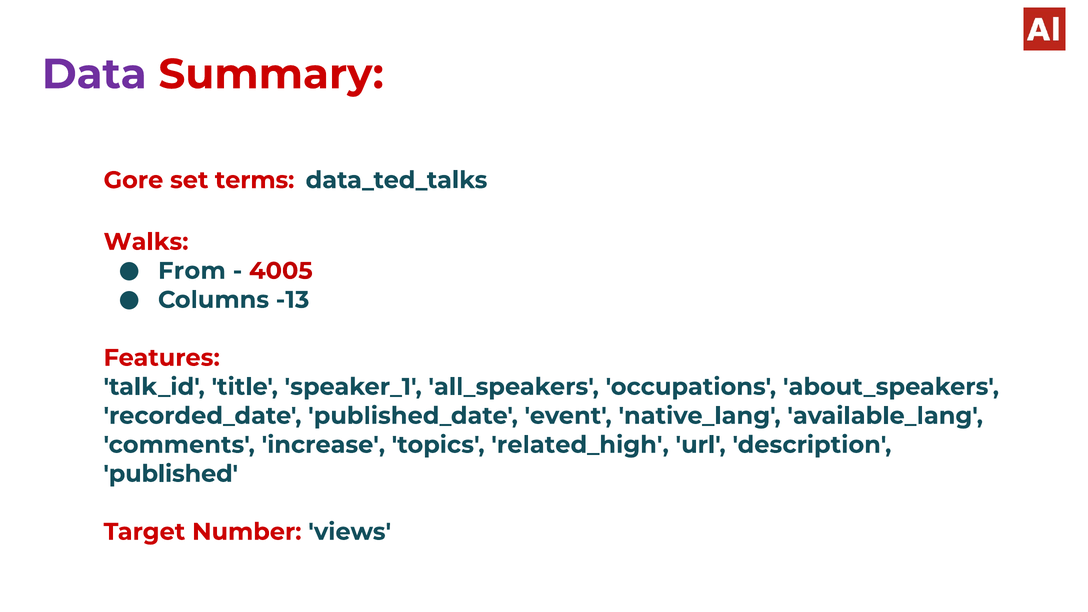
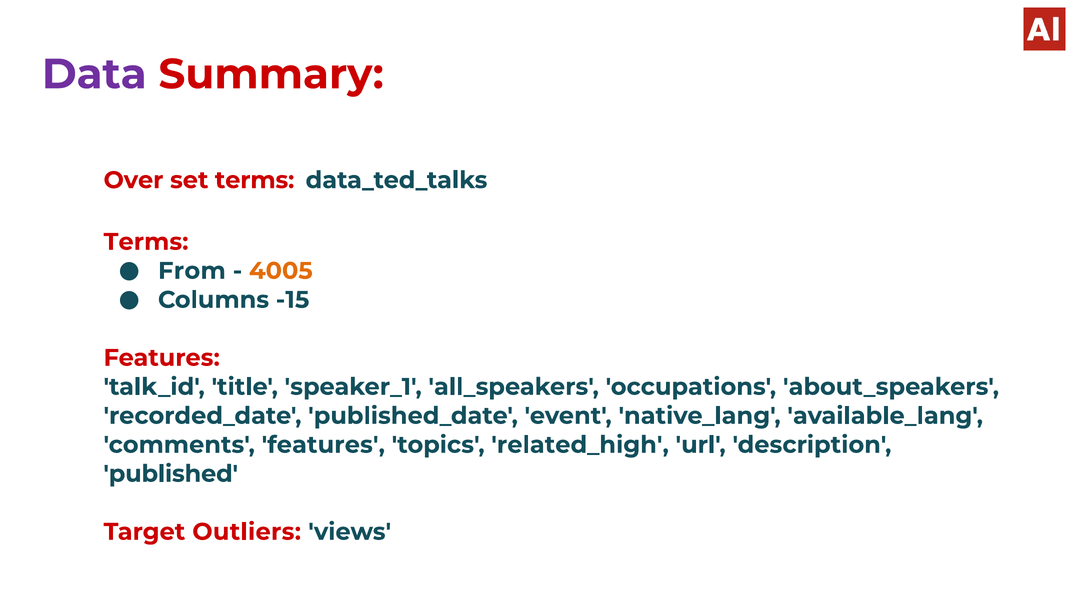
Gore: Gore -> Over (133, 180)
Walks: Walks -> Terms (146, 242)
4005 colour: red -> orange (281, 271)
-13: -13 -> -15 (293, 300)
increase: increase -> features (323, 445)
Number: Number -> Outliers (247, 532)
